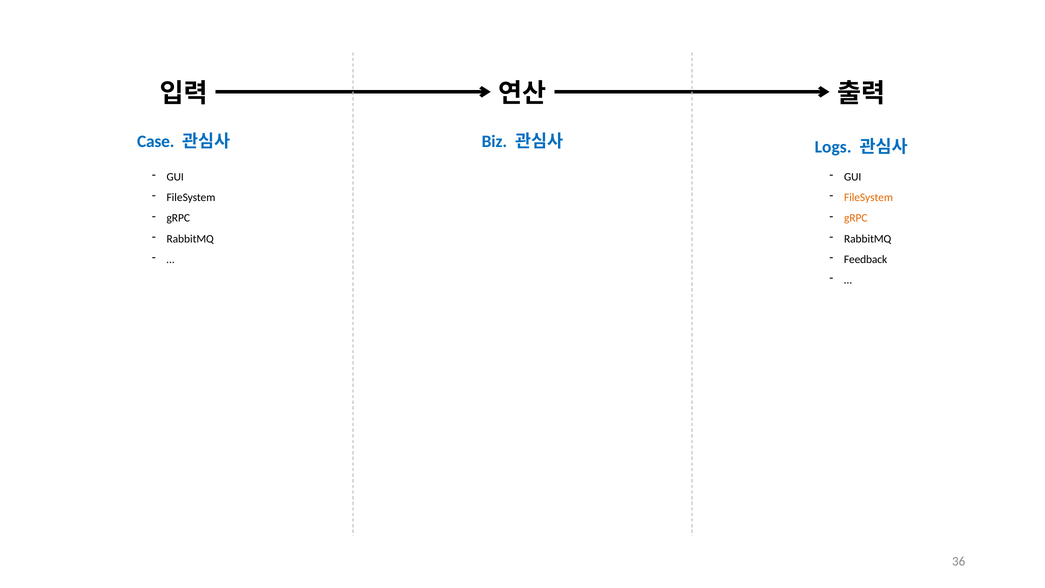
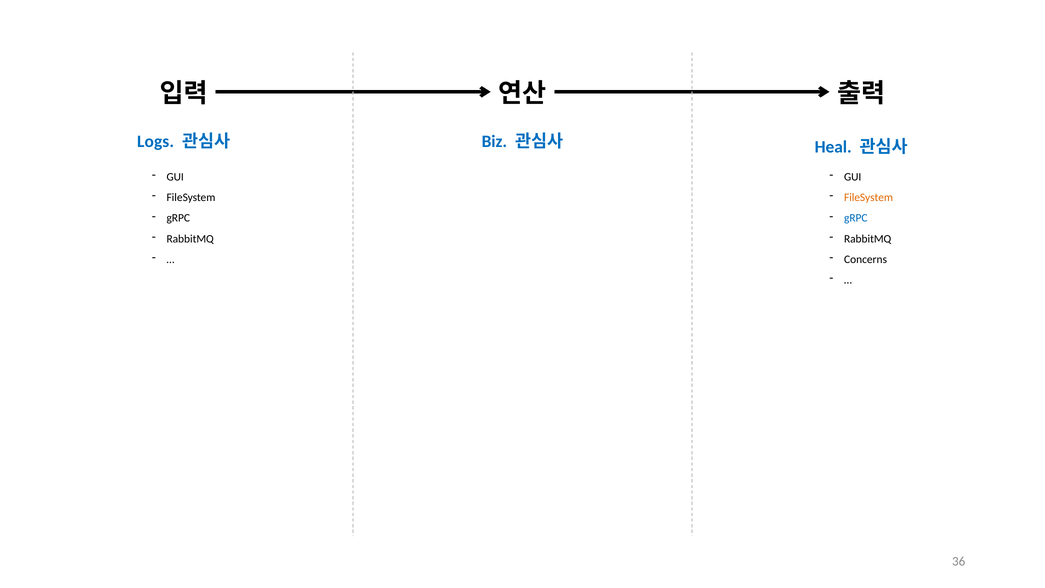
Case: Case -> Logs (156, 142)
Logs: Logs -> Heal (833, 147)
gRPC colour: orange -> blue (856, 218)
Feedback: Feedback -> Concerns (866, 259)
